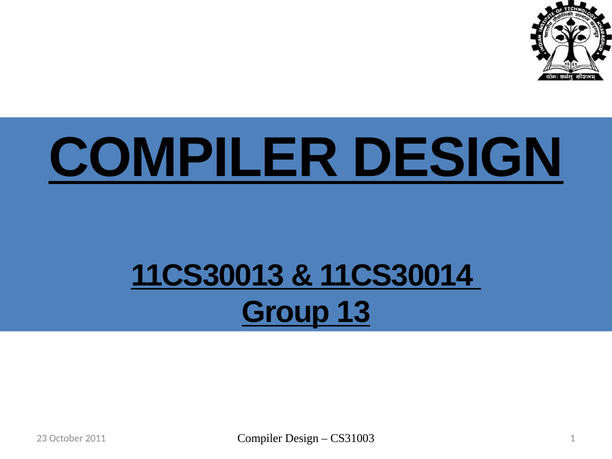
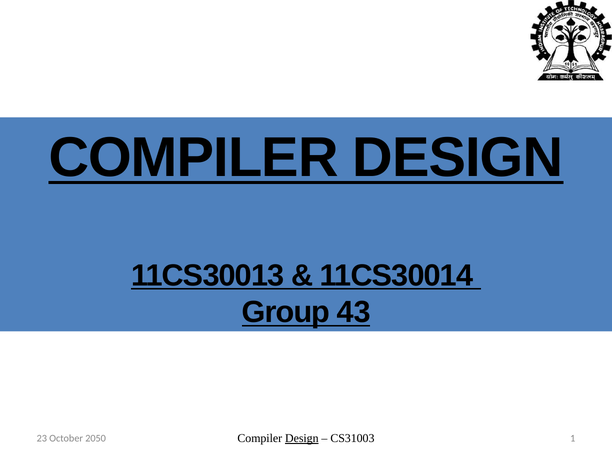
13: 13 -> 43 (354, 312)
Design underline: none -> present (302, 438)
2011: 2011 -> 2050 (96, 438)
